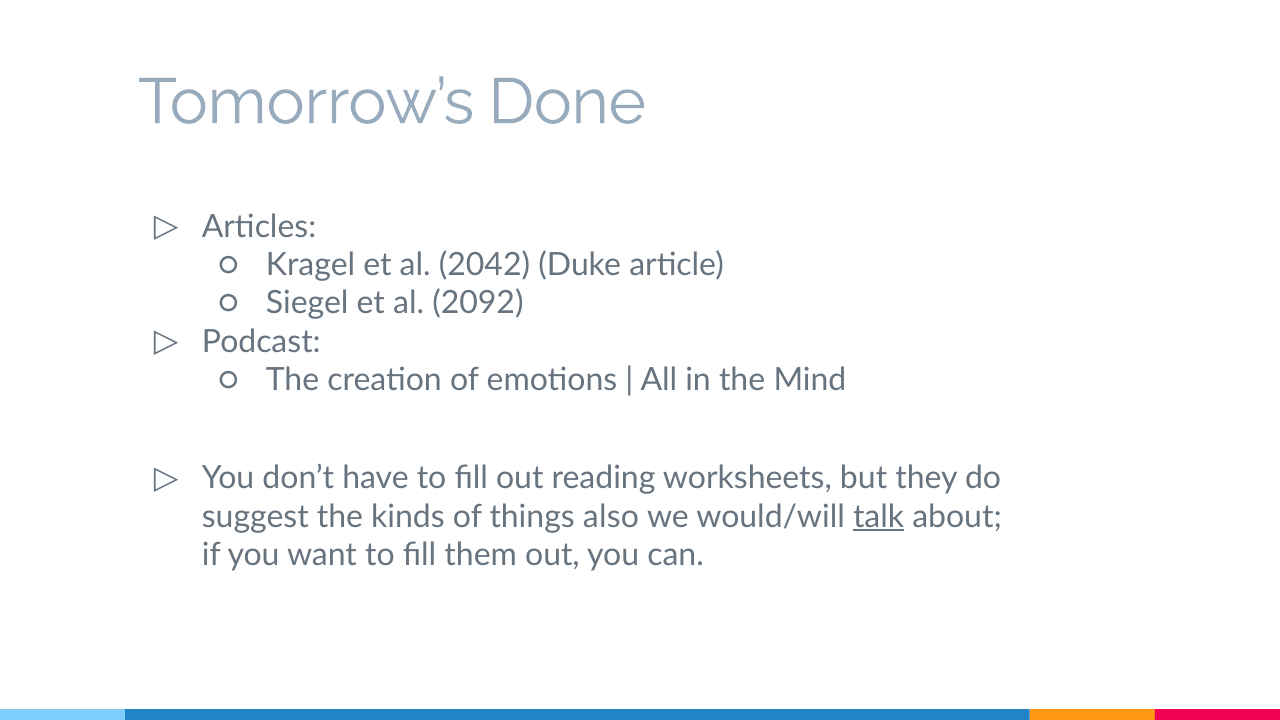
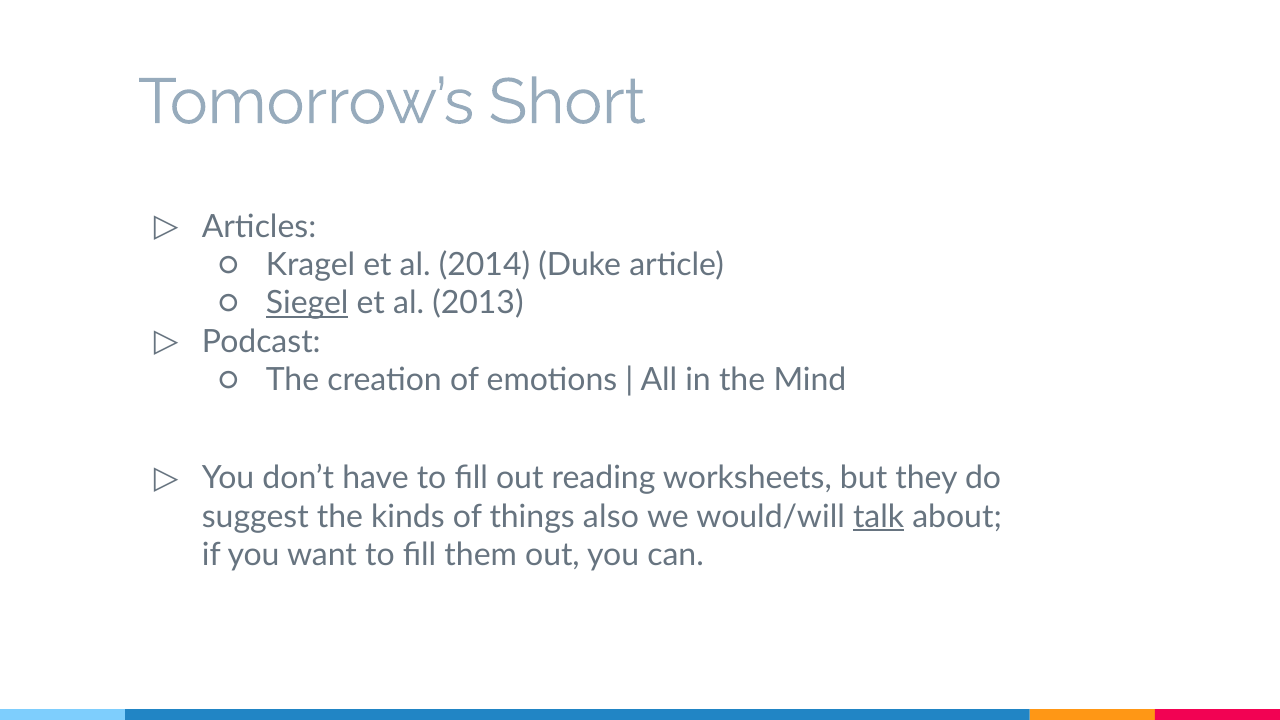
Done: Done -> Short (567, 102)
2042: 2042 -> 2014 (484, 265)
Siegel underline: none -> present (307, 303)
2092: 2092 -> 2013 (478, 303)
